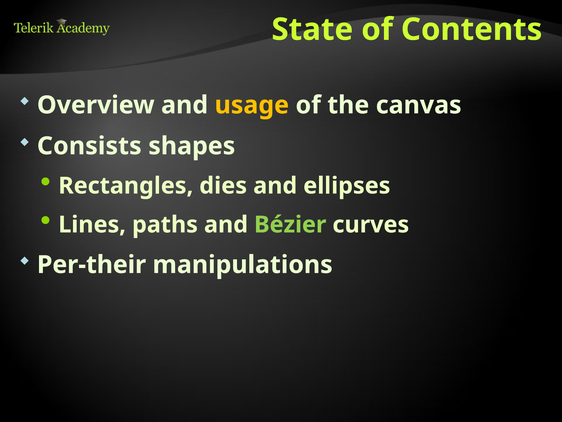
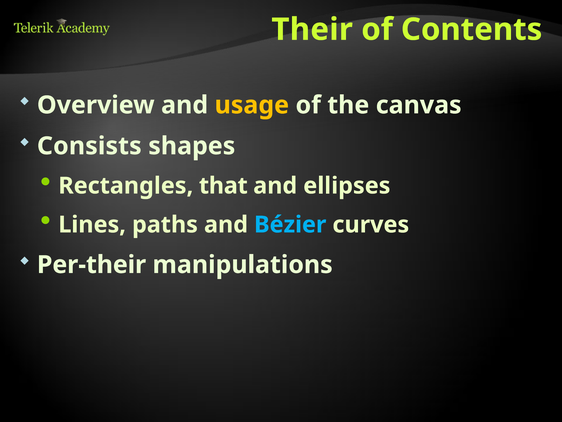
State: State -> Their (312, 30)
dies: dies -> that (223, 186)
Bézier colour: light green -> light blue (290, 224)
